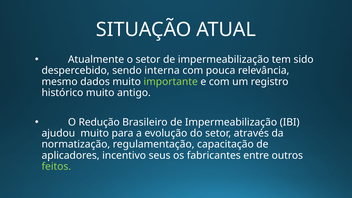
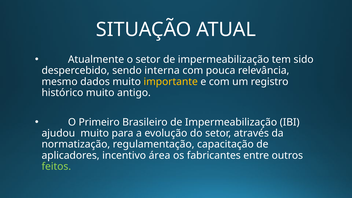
importante colour: light green -> yellow (171, 82)
Redução: Redução -> Primeiro (99, 122)
seus: seus -> área (160, 155)
